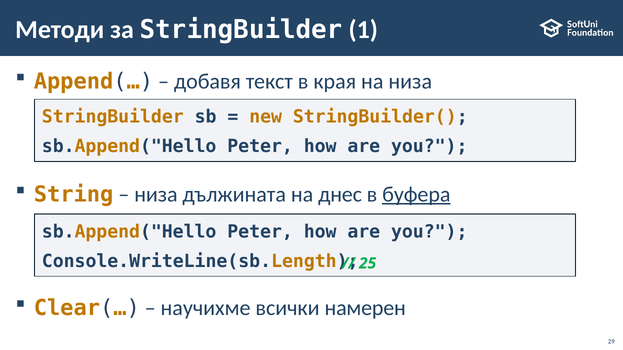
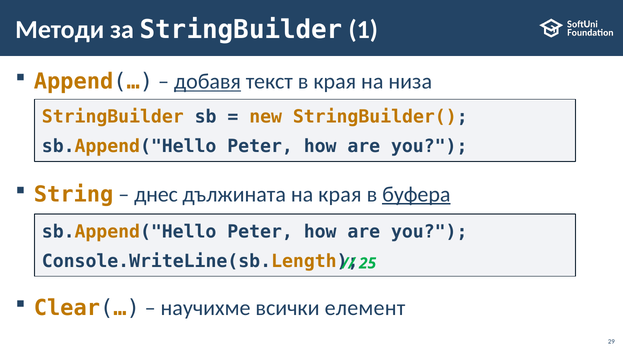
добавя underline: none -> present (207, 82)
низа: низа -> днес (156, 195)
на днес: днес -> края (340, 195)
намерен: намерен -> елемент (365, 309)
